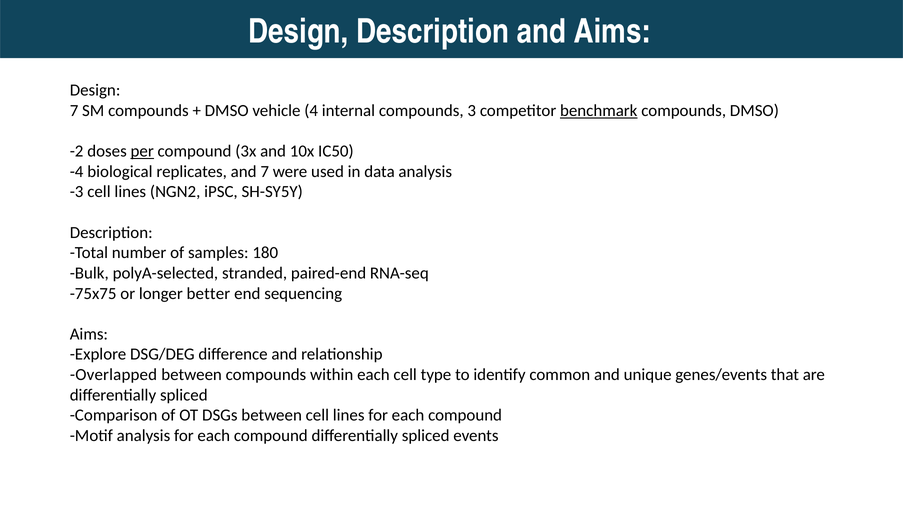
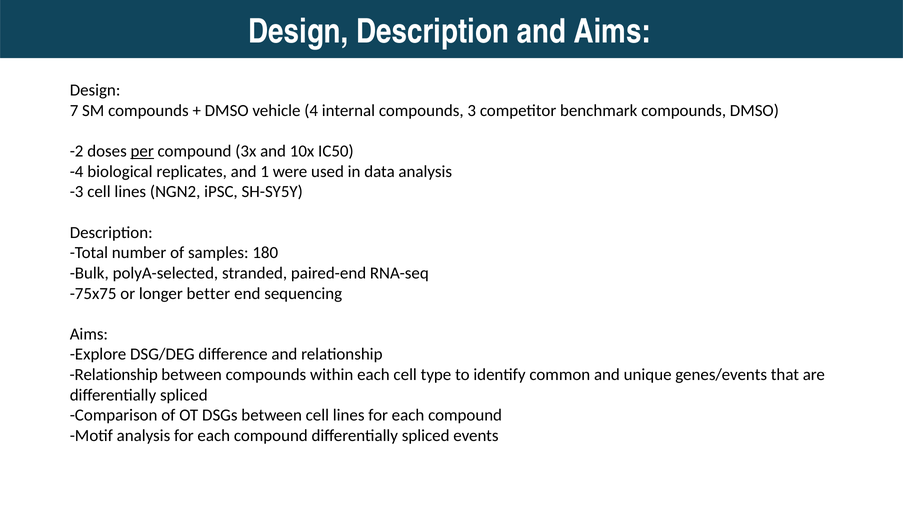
benchmark underline: present -> none (599, 111)
and 7: 7 -> 1 (265, 172)
Overlapped: Overlapped -> Relationship (114, 375)
